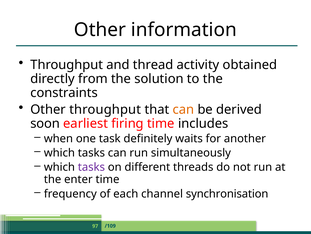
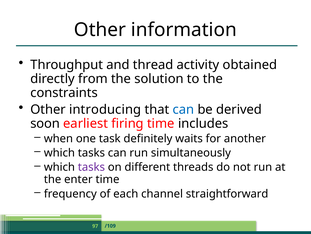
Other throughput: throughput -> introducing (105, 109)
can colour: orange -> blue (183, 109)
synchronisation: synchronisation -> straightforward (227, 193)
